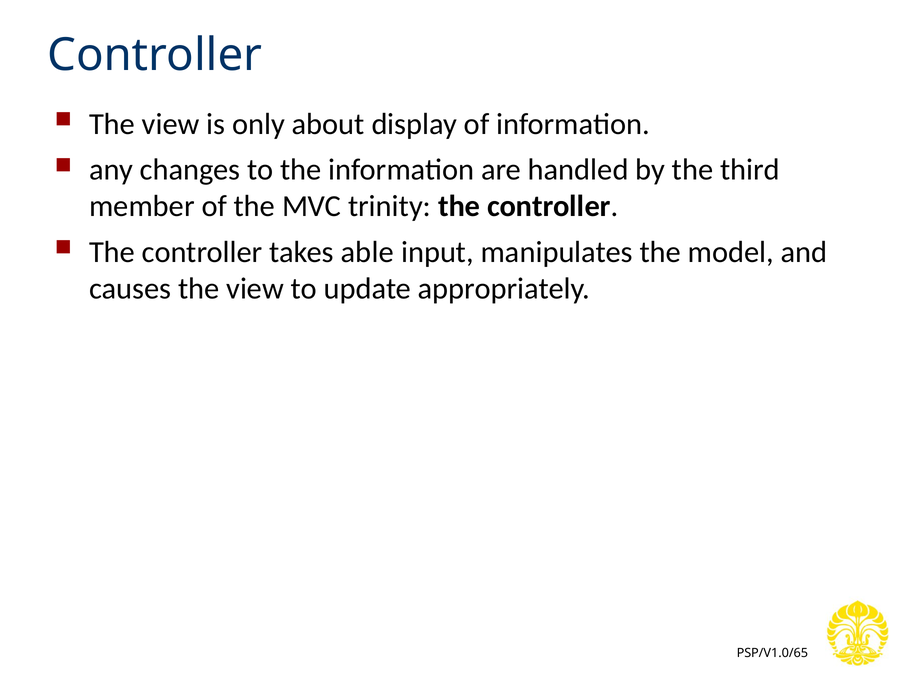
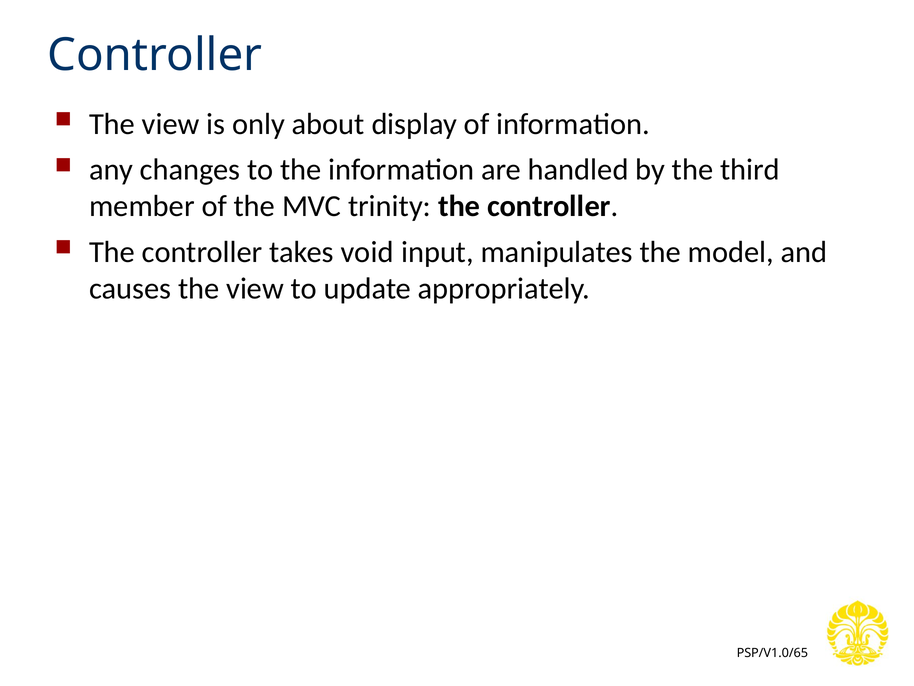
able: able -> void (367, 252)
